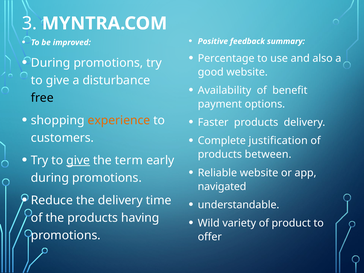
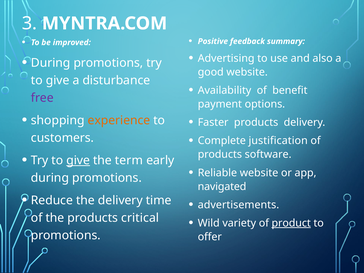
Percentage: Percentage -> Advertising (226, 58)
free colour: black -> purple (42, 98)
between: between -> software (268, 154)
understandable: understandable -> advertisements (238, 205)
having: having -> critical (140, 218)
product underline: none -> present (291, 223)
